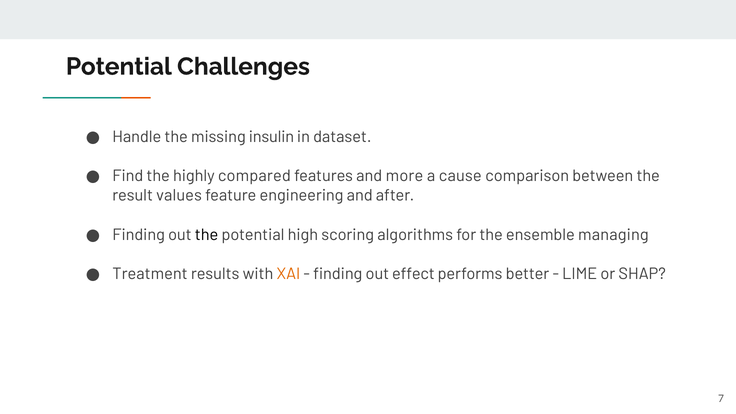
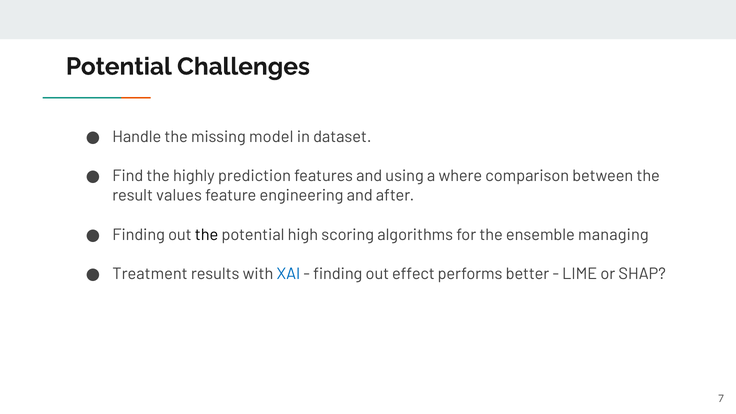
insulin: insulin -> model (271, 137)
compared: compared -> prediction (254, 176)
more: more -> using (405, 176)
cause: cause -> where (460, 176)
XAI colour: orange -> blue (288, 274)
